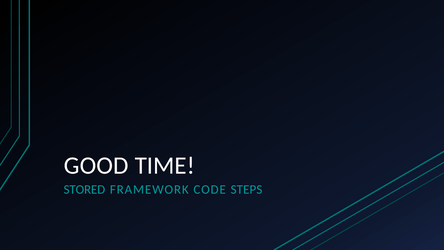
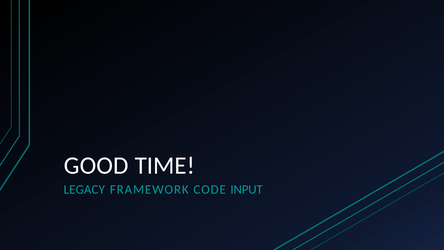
STORED: STORED -> LEGACY (84, 190)
STEPS: STEPS -> INPUT (247, 190)
